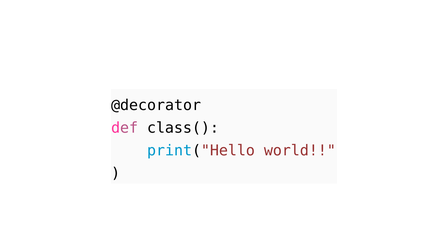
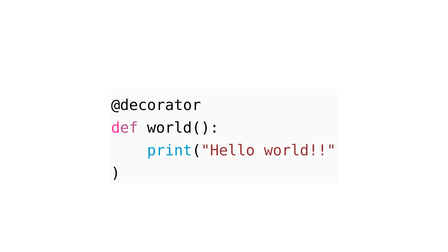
class(: class( -> world( (183, 128)
